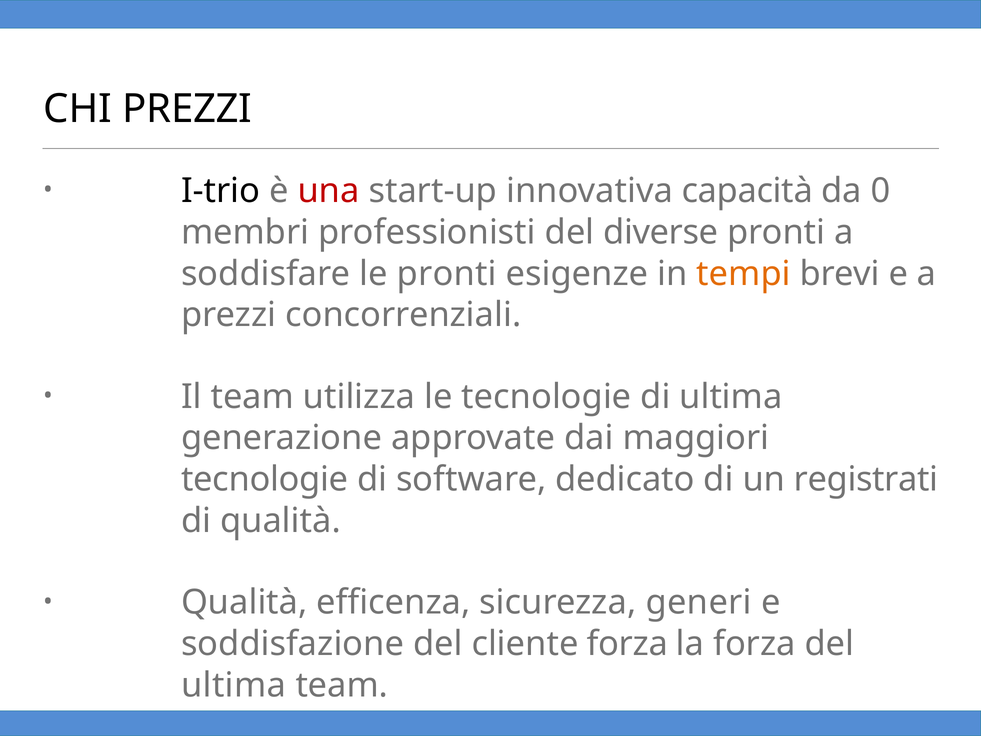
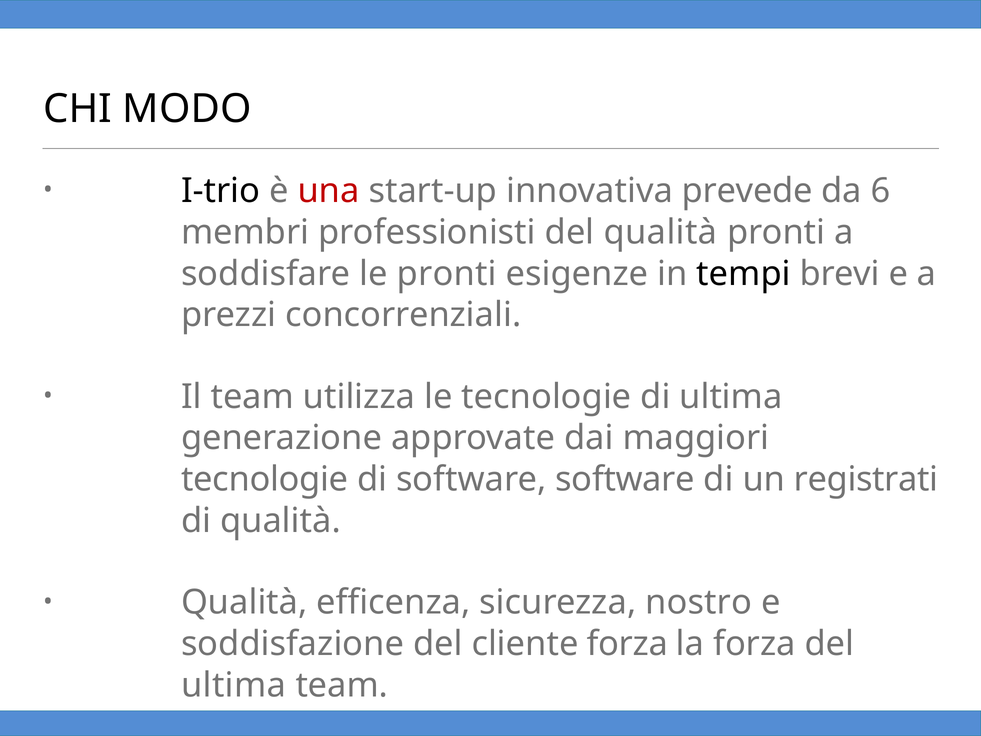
CHI PREZZI: PREZZI -> MODO (187, 109)
capacità: capacità -> prevede (747, 191)
0: 0 -> 6 (880, 191)
del diverse: diverse -> qualità (660, 232)
tempi colour: orange -> black (744, 274)
software dedicato: dedicato -> software (625, 479)
generi: generi -> nostro (699, 602)
